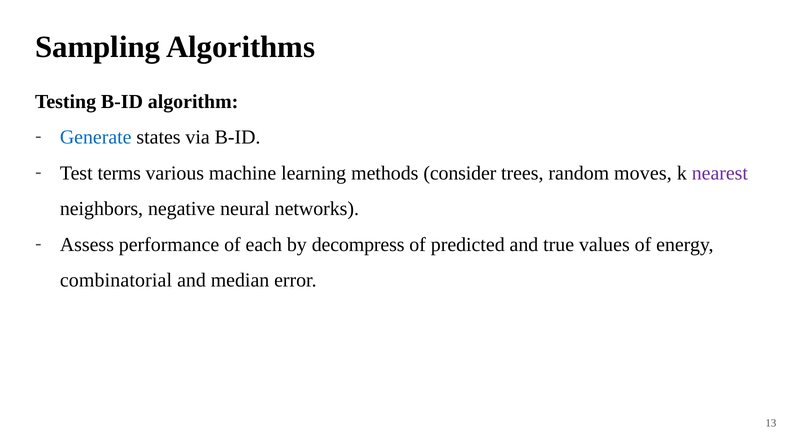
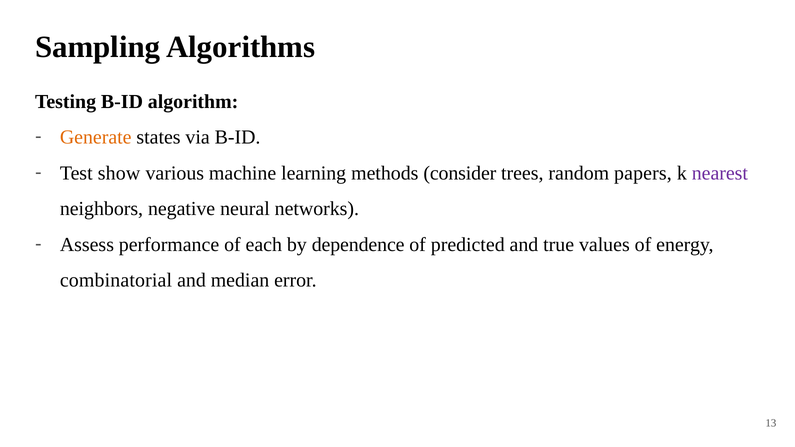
Generate colour: blue -> orange (96, 137)
terms: terms -> show (119, 173)
moves: moves -> papers (643, 173)
decompress: decompress -> dependence (358, 245)
